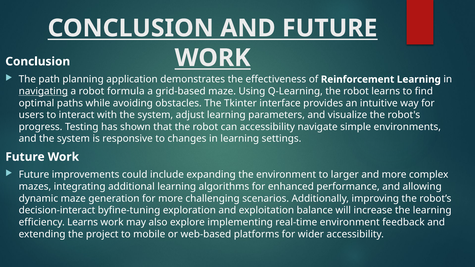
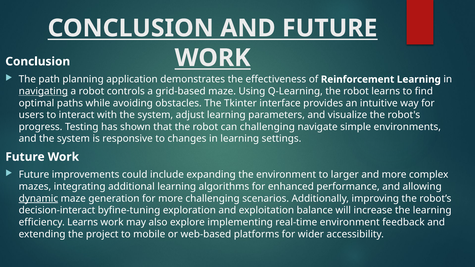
formula: formula -> controls (126, 91)
can accessibility: accessibility -> challenging (267, 127)
dynamic underline: none -> present (38, 199)
